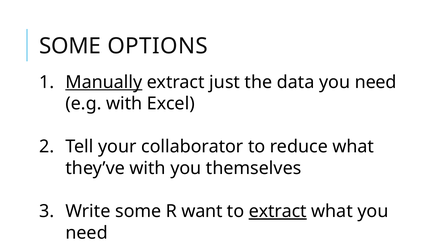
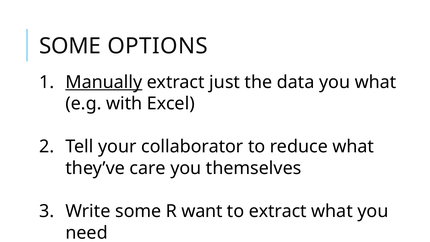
data you need: need -> what (376, 82)
they’ve with: with -> care (148, 168)
extract underline: present -> none (278, 211)
